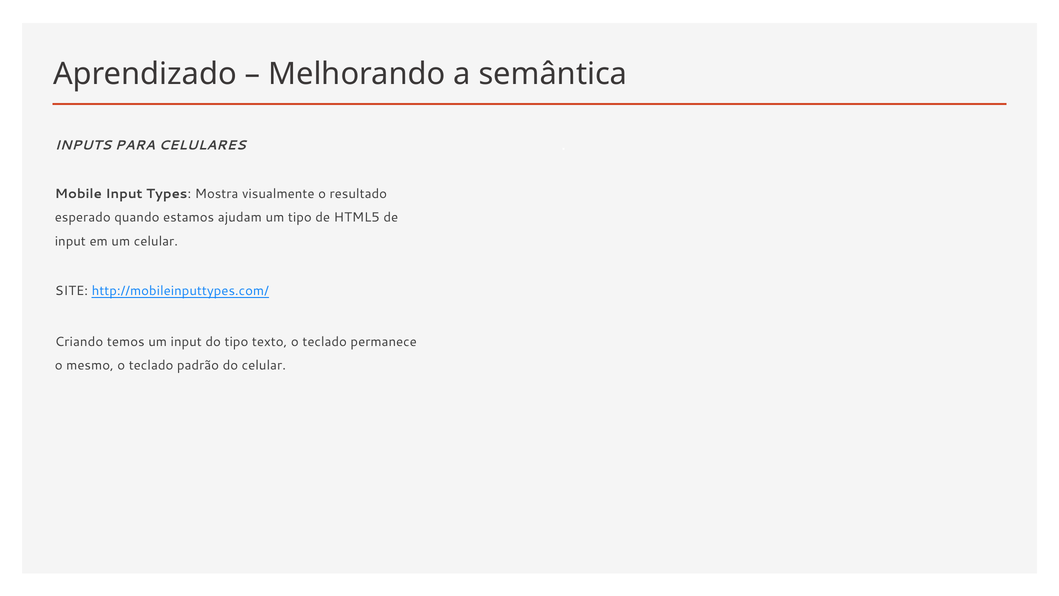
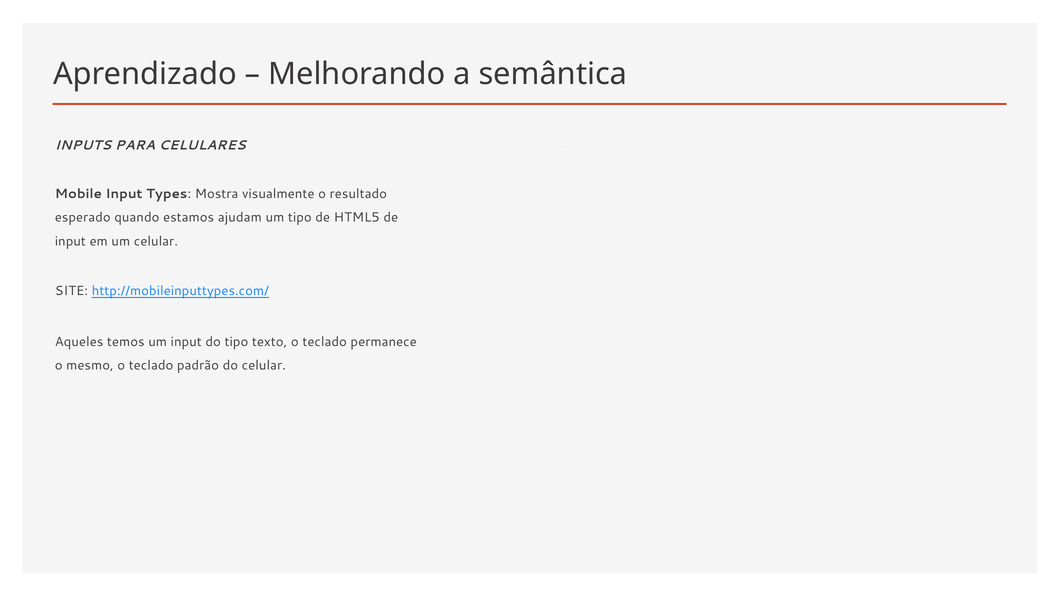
Criando: Criando -> Aqueles (79, 342)
